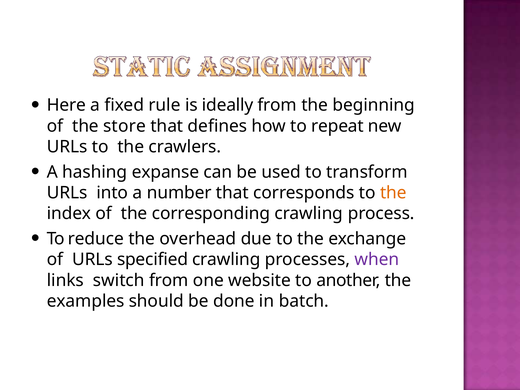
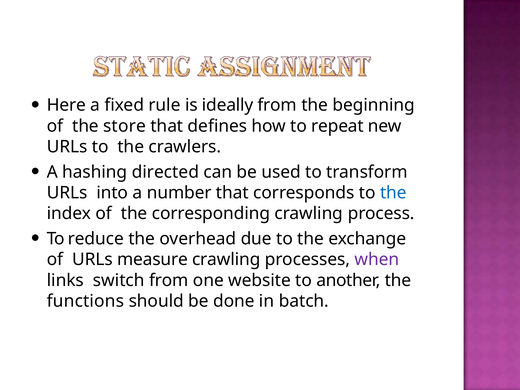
expanse: expanse -> directed (165, 172)
the colour: orange -> blue (393, 193)
specified: specified -> measure (153, 260)
examples: examples -> functions (85, 301)
